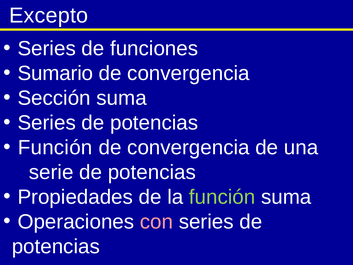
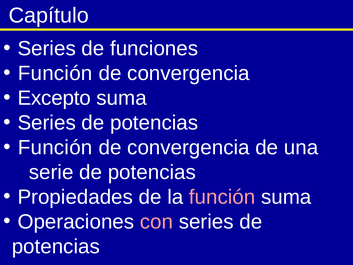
Excepto: Excepto -> Capítulo (49, 15)
Sumario: Sumario -> Función (55, 73)
Sección: Sección -> Excepto (54, 98)
función colour: light green -> pink (222, 197)
